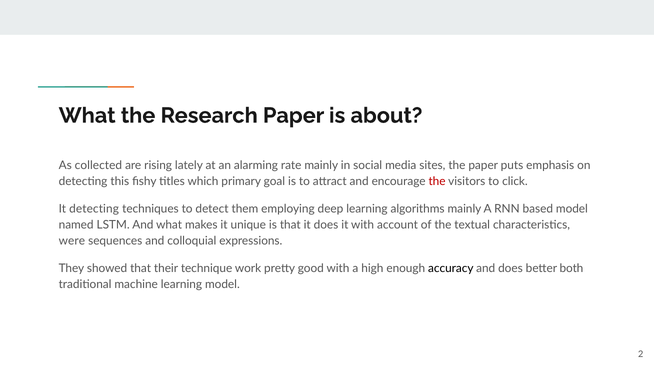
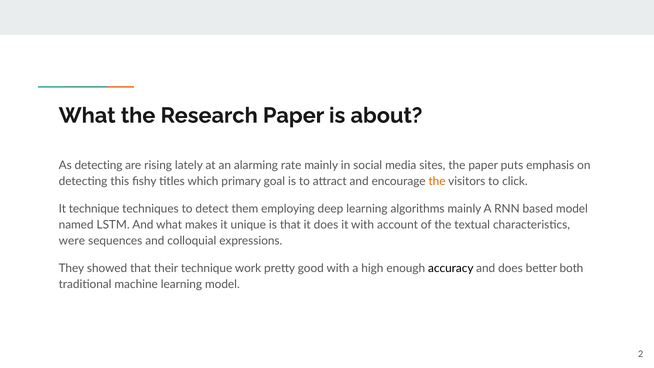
As collected: collected -> detecting (98, 165)
the colour: red -> orange (437, 181)
It detecting: detecting -> technique (94, 209)
